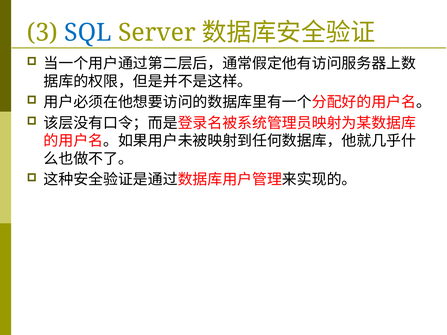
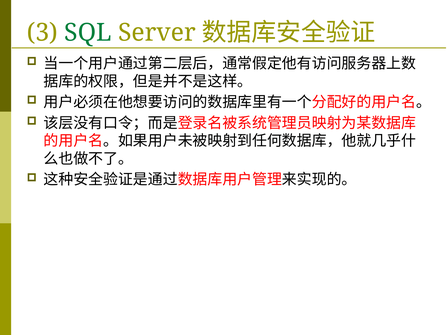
SQL colour: blue -> green (88, 33)
